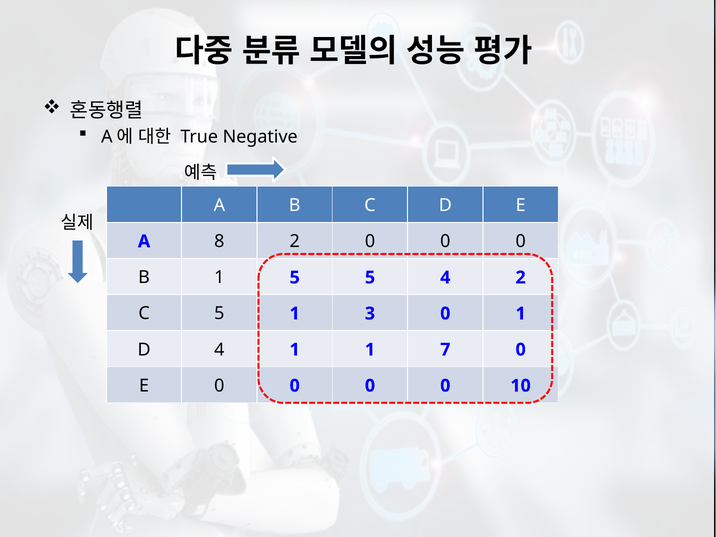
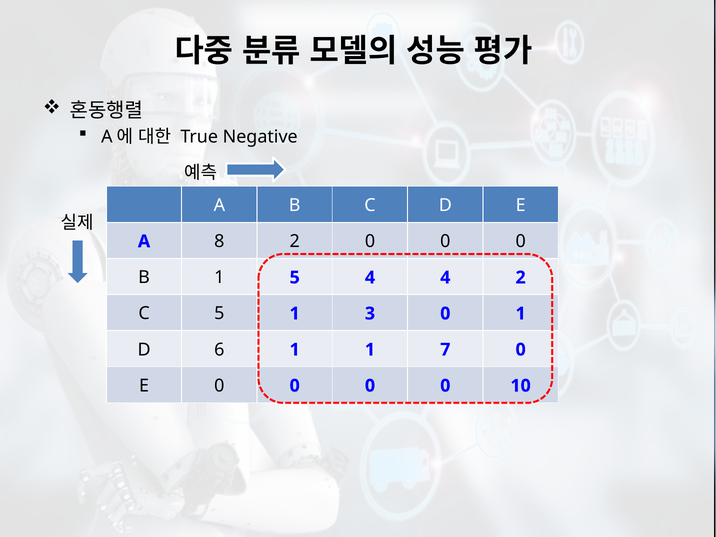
5 5: 5 -> 4 (370, 278)
D 4: 4 -> 6 (219, 350)
